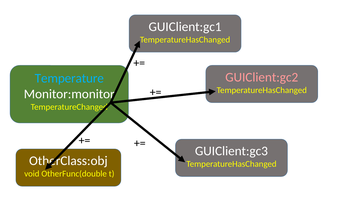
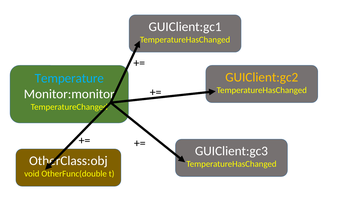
GUIClient:gc2 colour: pink -> yellow (262, 77)
